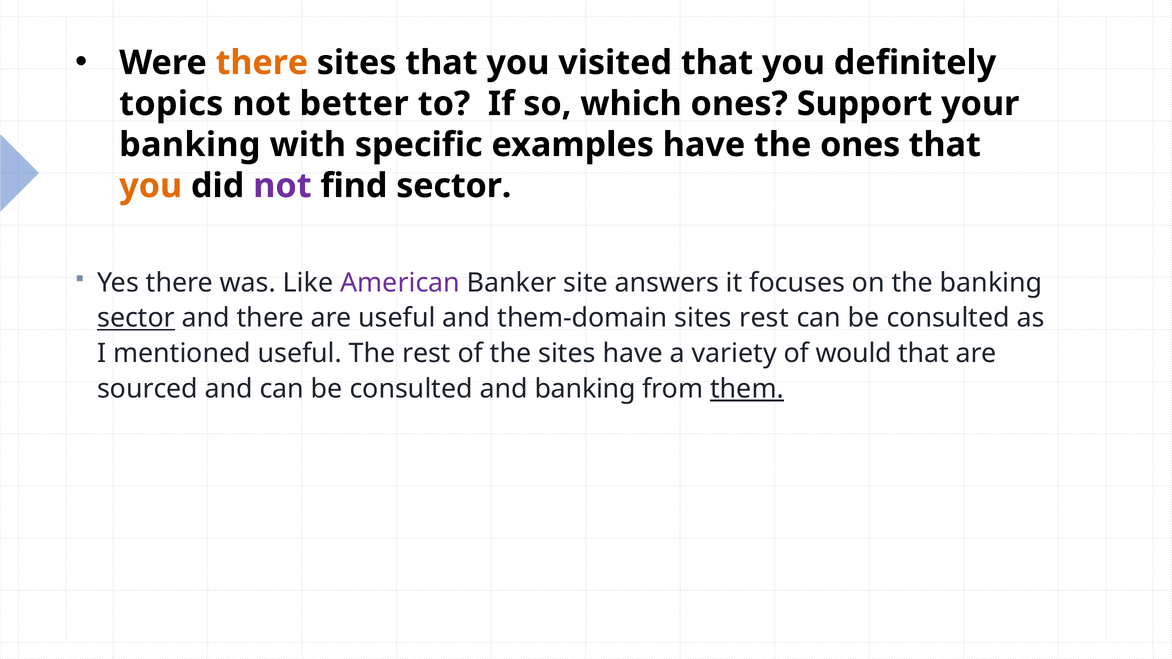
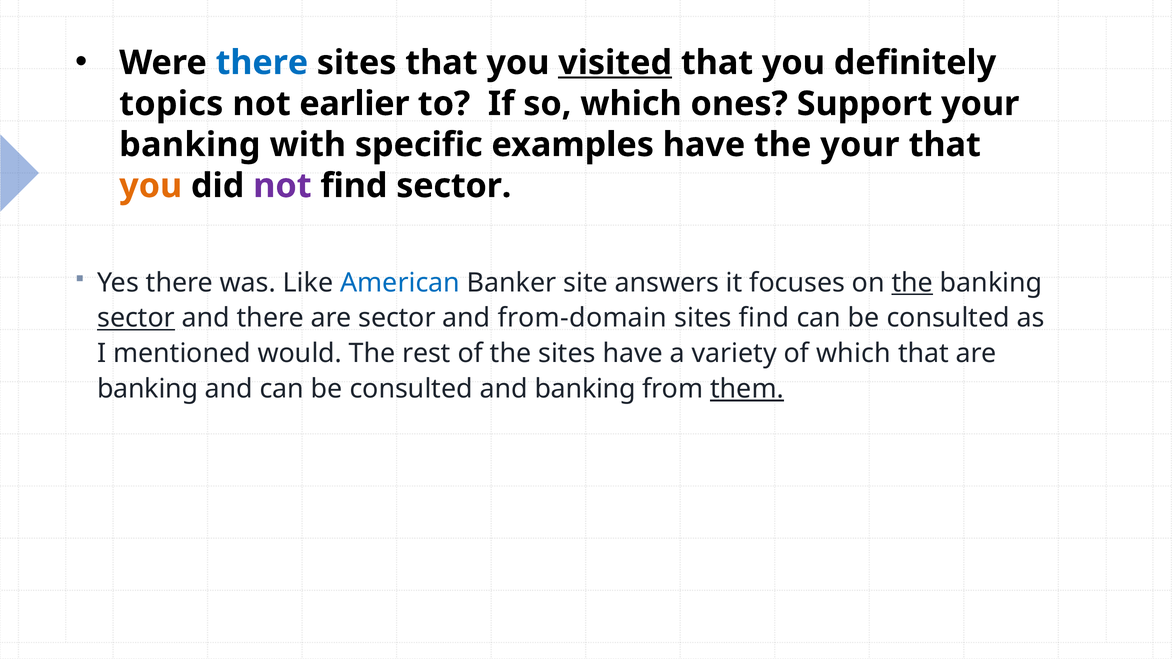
there colour: orange -> blue (262, 63)
visited underline: none -> present (615, 63)
better: better -> earlier (354, 104)
the ones: ones -> your (860, 145)
American colour: purple -> blue (400, 283)
the underline: none -> present (912, 283)
are useful: useful -> sector (397, 318)
them-domain: them-domain -> from-domain (582, 318)
sites rest: rest -> find (764, 318)
mentioned useful: useful -> would (300, 354)
of would: would -> which (854, 354)
sourced: sourced -> banking (148, 389)
